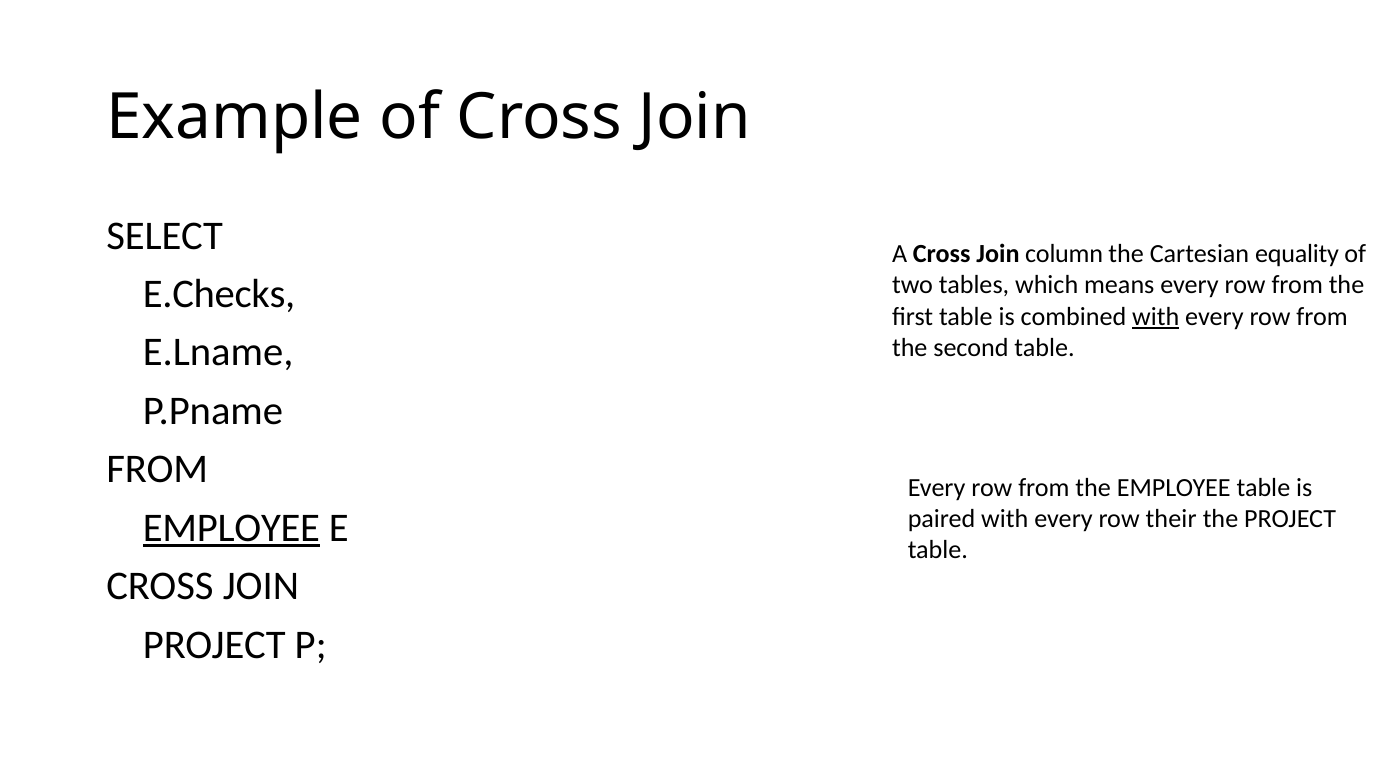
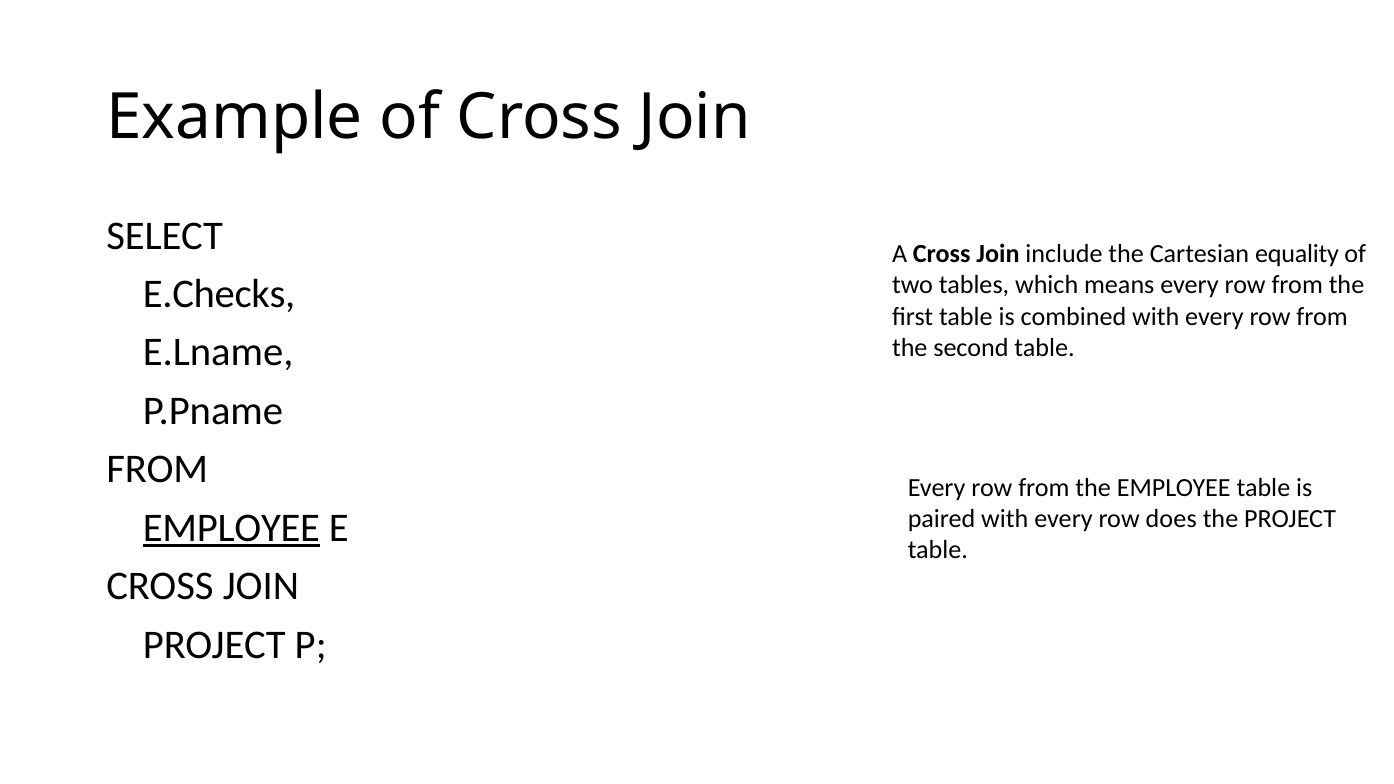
column: column -> include (1064, 254)
with underline: present -> none (1156, 317)
their: their -> does (1171, 519)
